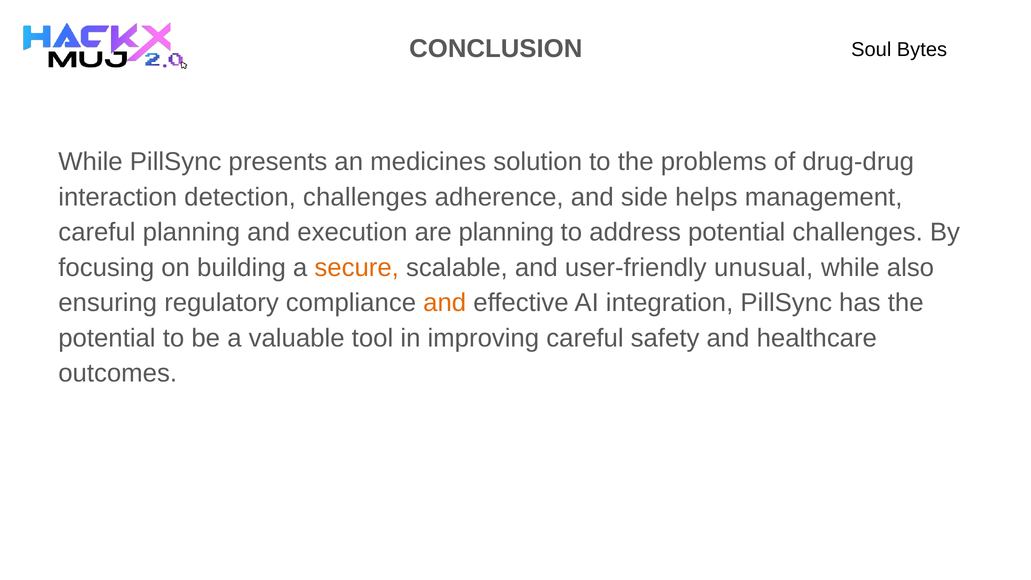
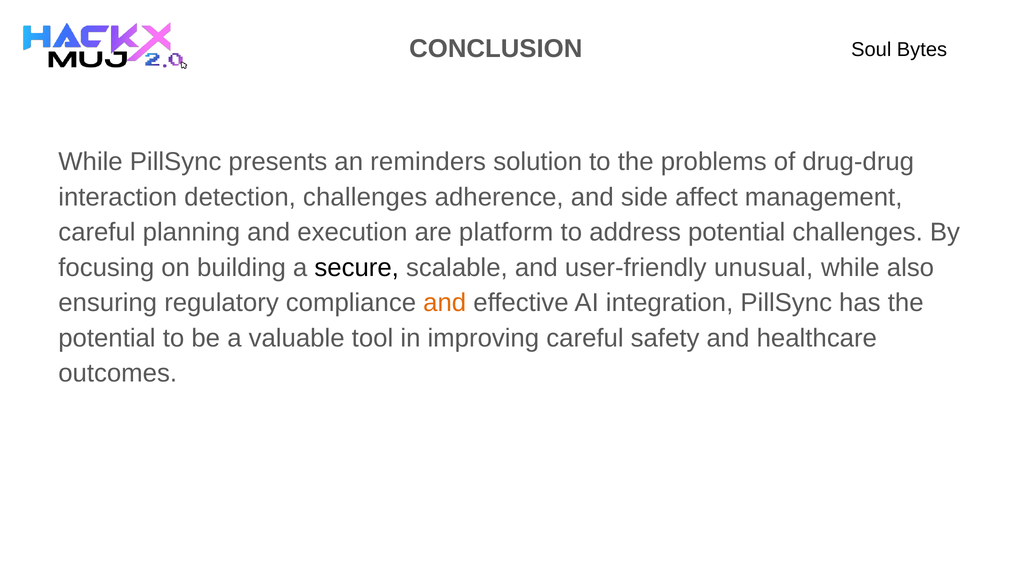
medicines: medicines -> reminders (428, 162)
helps: helps -> affect (706, 197)
are planning: planning -> platform (506, 232)
secure colour: orange -> black (357, 268)
